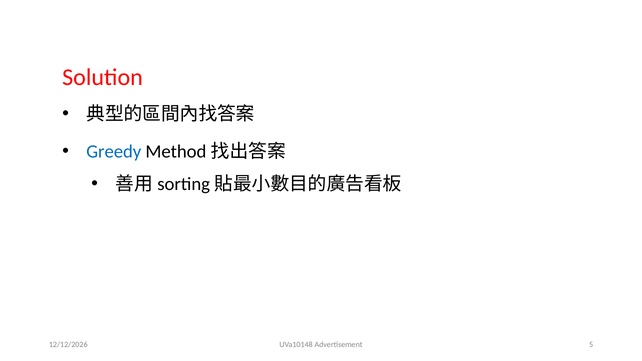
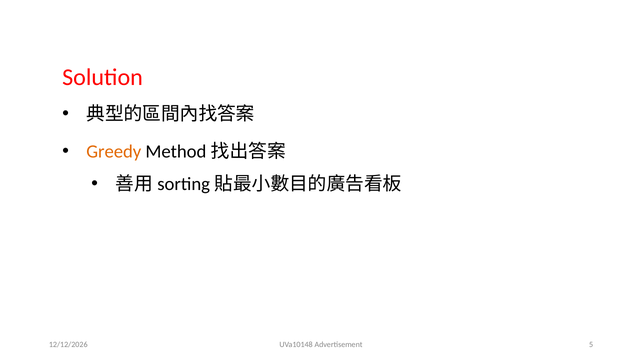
Greedy colour: blue -> orange (114, 152)
